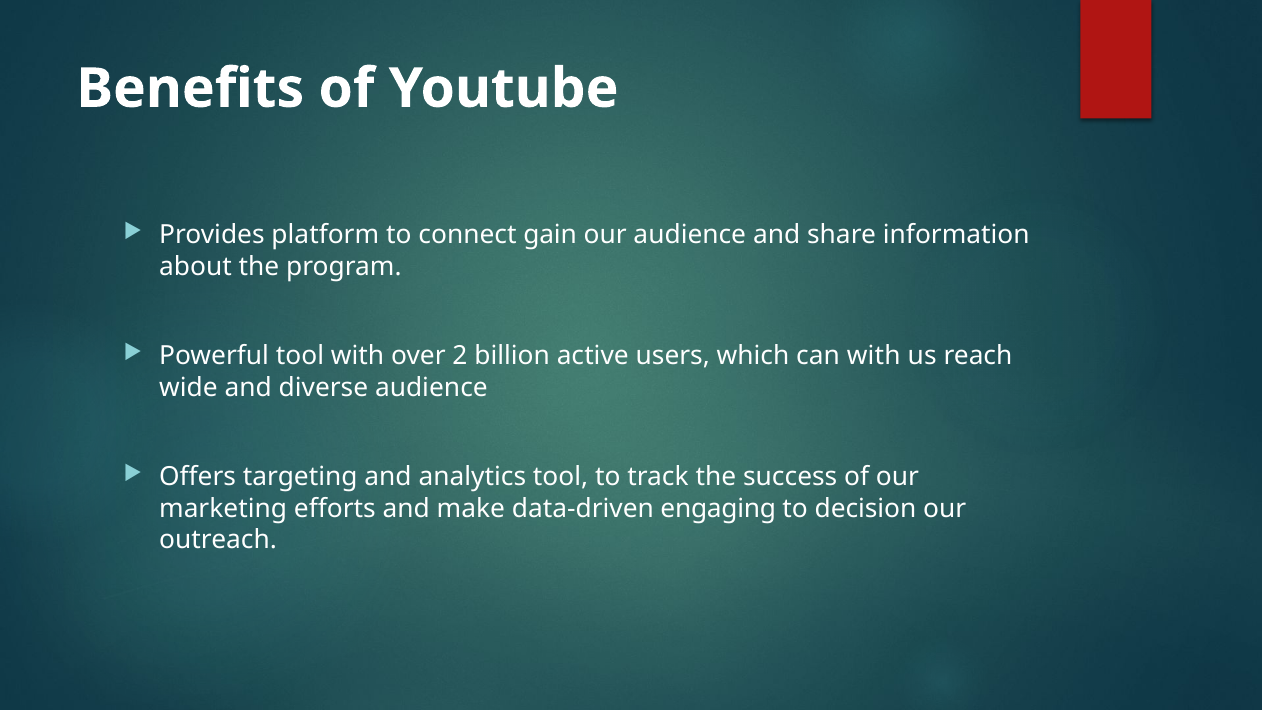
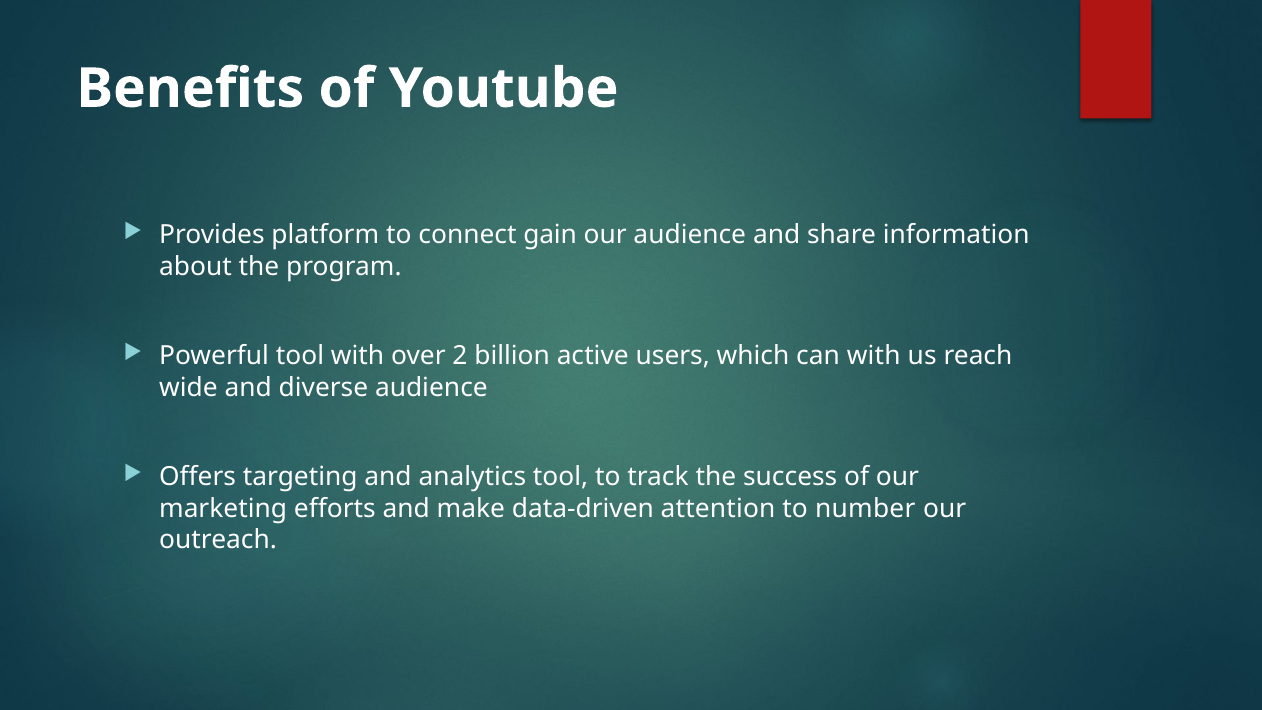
engaging: engaging -> attention (718, 508)
decision: decision -> number (865, 508)
